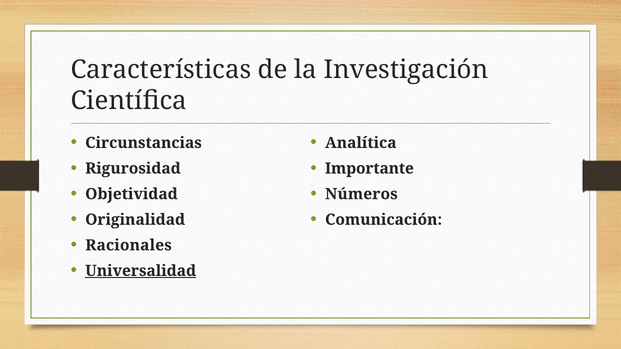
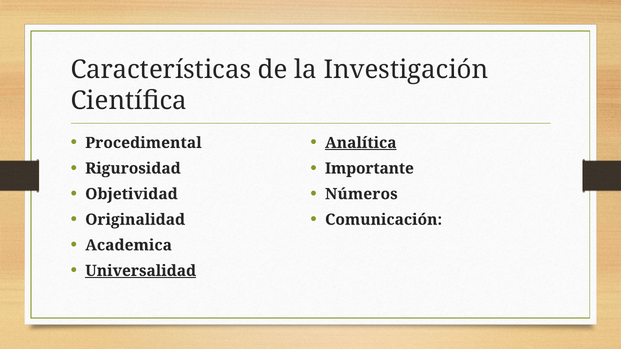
Circunstancias: Circunstancias -> Procedimental (143, 143)
Analítica underline: none -> present (361, 143)
Racionales: Racionales -> Academica (129, 245)
